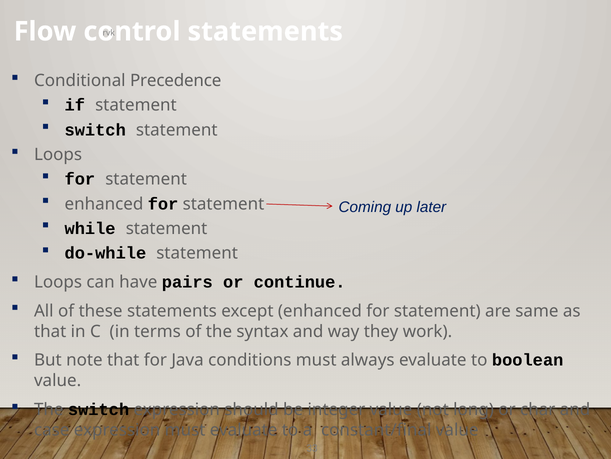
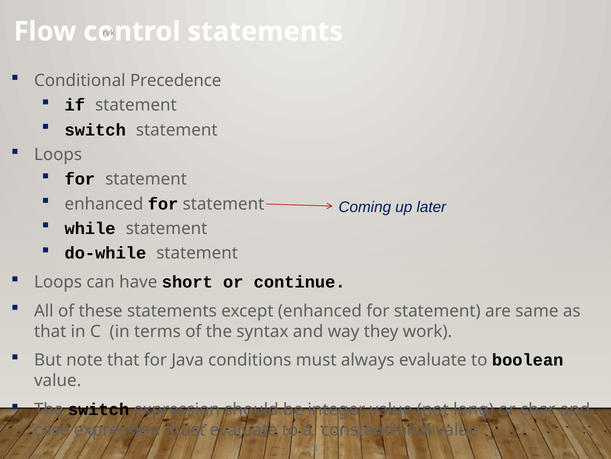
pairs: pairs -> short (187, 282)
